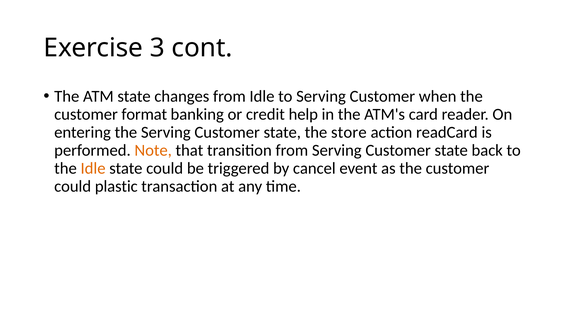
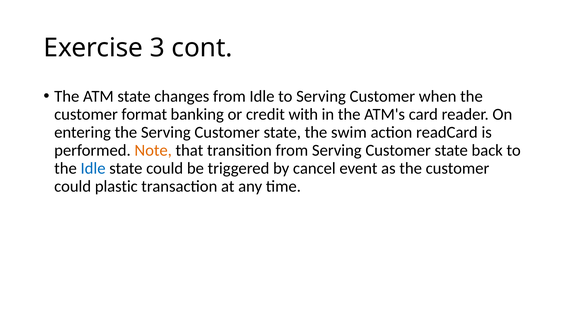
help: help -> with (303, 115)
store: store -> swim (349, 133)
Idle colour: orange -> blue (93, 168)
